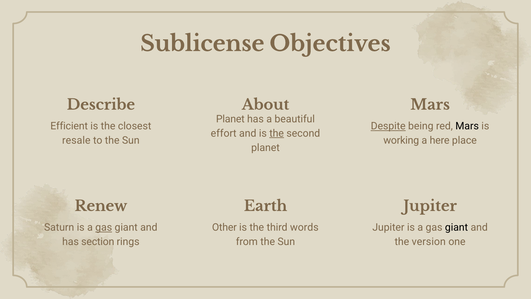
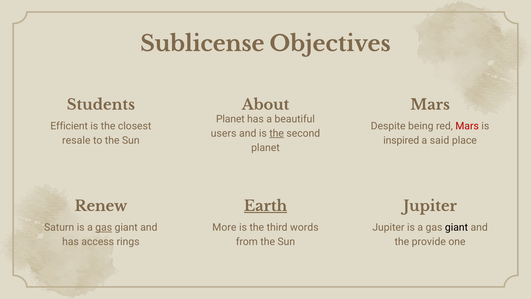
Describe: Describe -> Students (101, 105)
Despite underline: present -> none (388, 126)
Mars colour: black -> red (467, 126)
effort: effort -> users (224, 133)
working: working -> inspired (401, 140)
here: here -> said (440, 140)
Earth underline: none -> present (265, 206)
Other: Other -> More (224, 227)
section: section -> access (98, 242)
version: version -> provide (429, 242)
